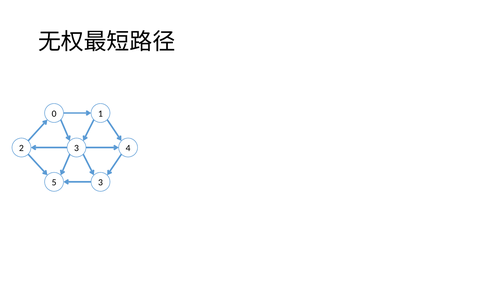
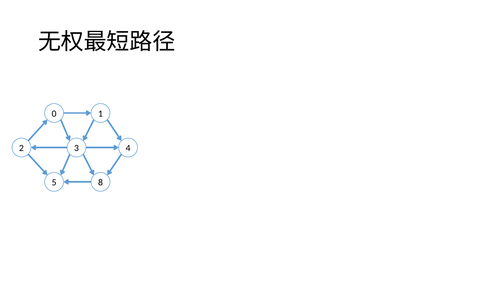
5 3: 3 -> 8 (100, 182)
